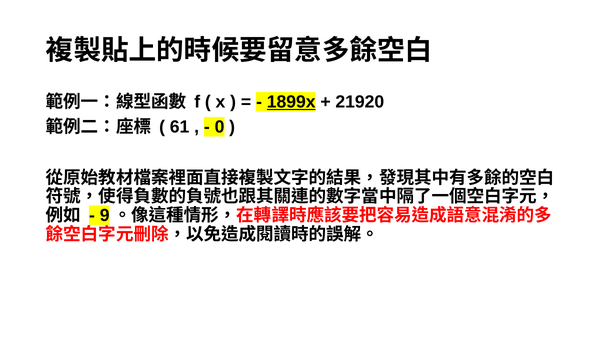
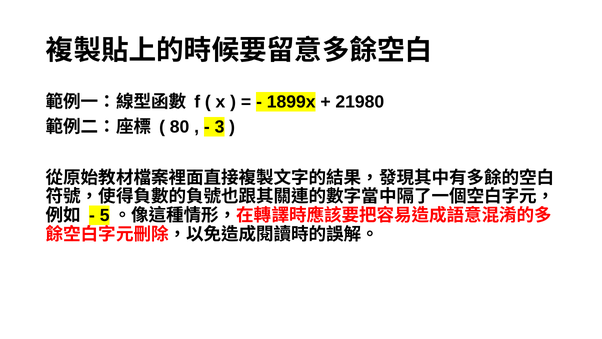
1899x underline: present -> none (291, 102)
21920: 21920 -> 21980 (360, 102)
61: 61 -> 80 (180, 127)
0: 0 -> 3 (220, 127)
9: 9 -> 5 (105, 215)
